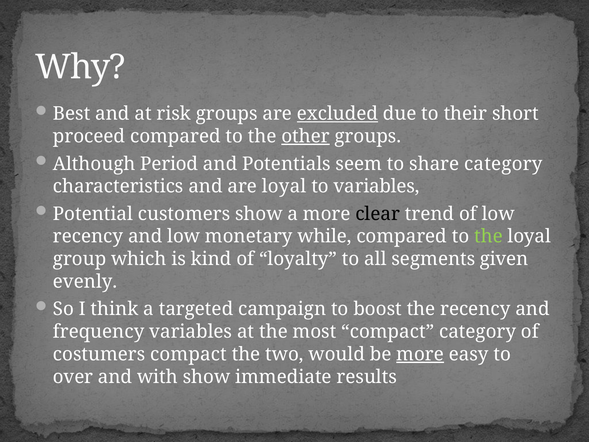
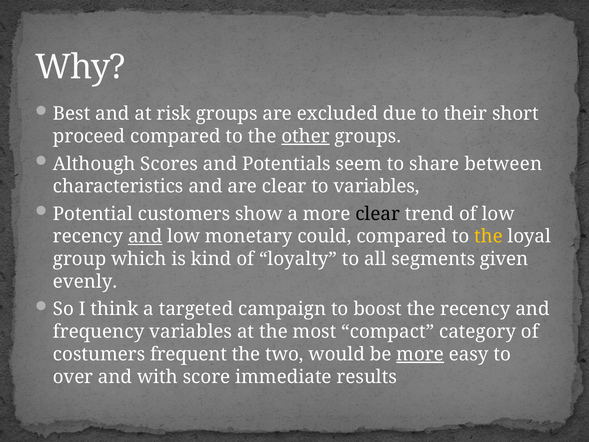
excluded underline: present -> none (337, 114)
Period: Period -> Scores (169, 164)
share category: category -> between (503, 164)
are loyal: loyal -> clear (284, 186)
and underline: none -> present (145, 236)
while: while -> could (324, 236)
the colour: light green -> yellow (488, 236)
costumers compact: compact -> frequent (189, 354)
with show: show -> score (207, 377)
